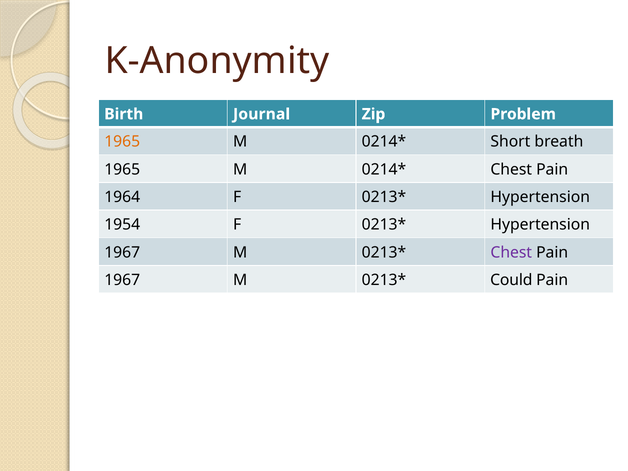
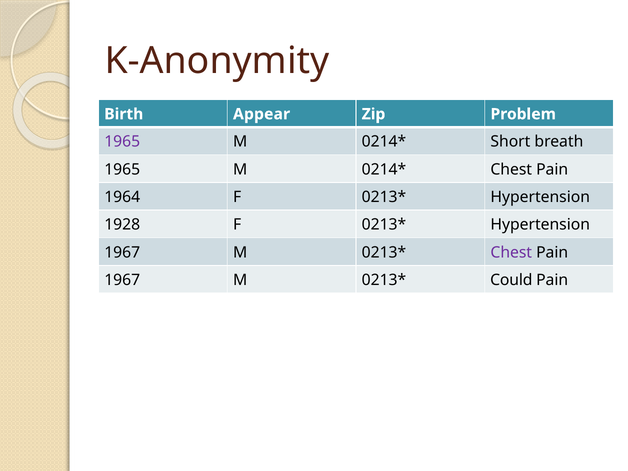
Journal: Journal -> Appear (262, 114)
1965 colour: orange -> purple (122, 142)
1954: 1954 -> 1928 (122, 225)
